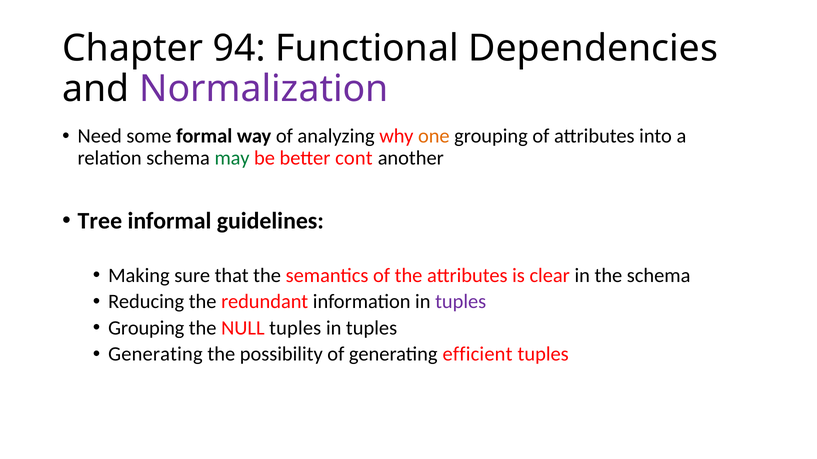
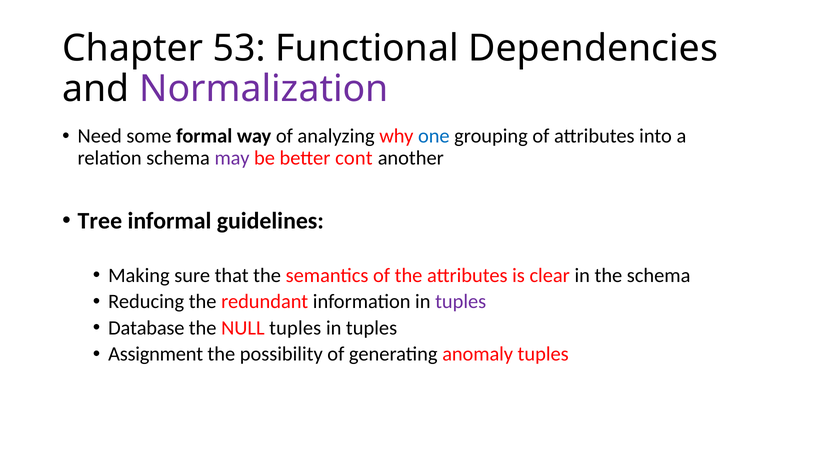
94: 94 -> 53 (239, 48)
one colour: orange -> blue (434, 136)
may colour: green -> purple (232, 158)
Grouping: Grouping -> Database (146, 328)
Generating: Generating -> Assignment (156, 355)
efficient: efficient -> anomaly (478, 355)
